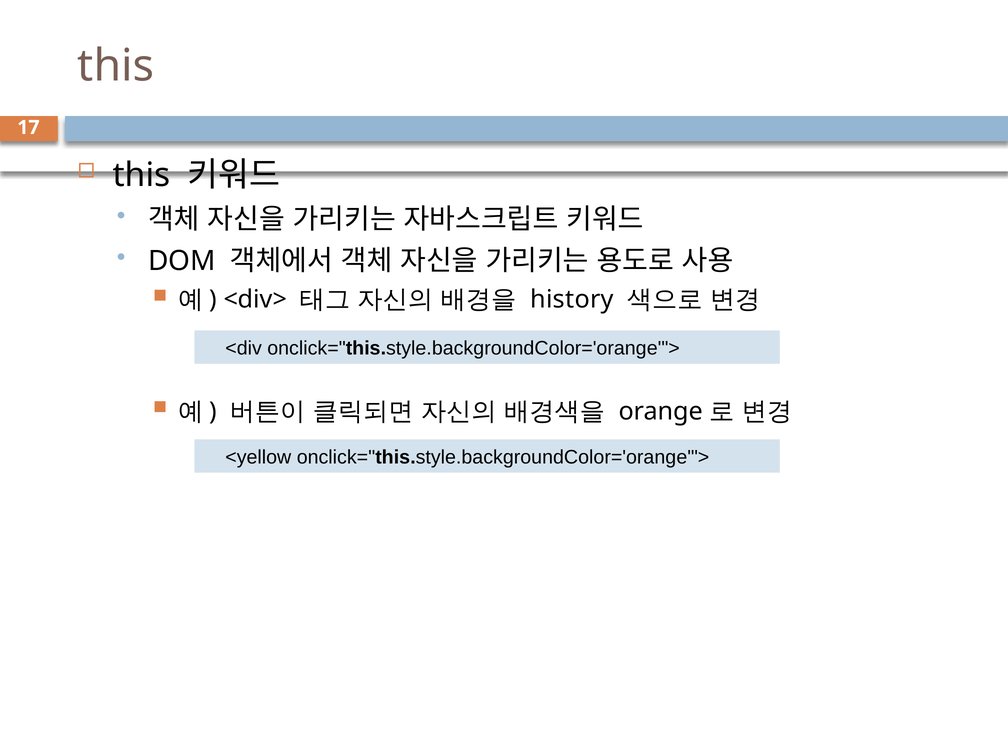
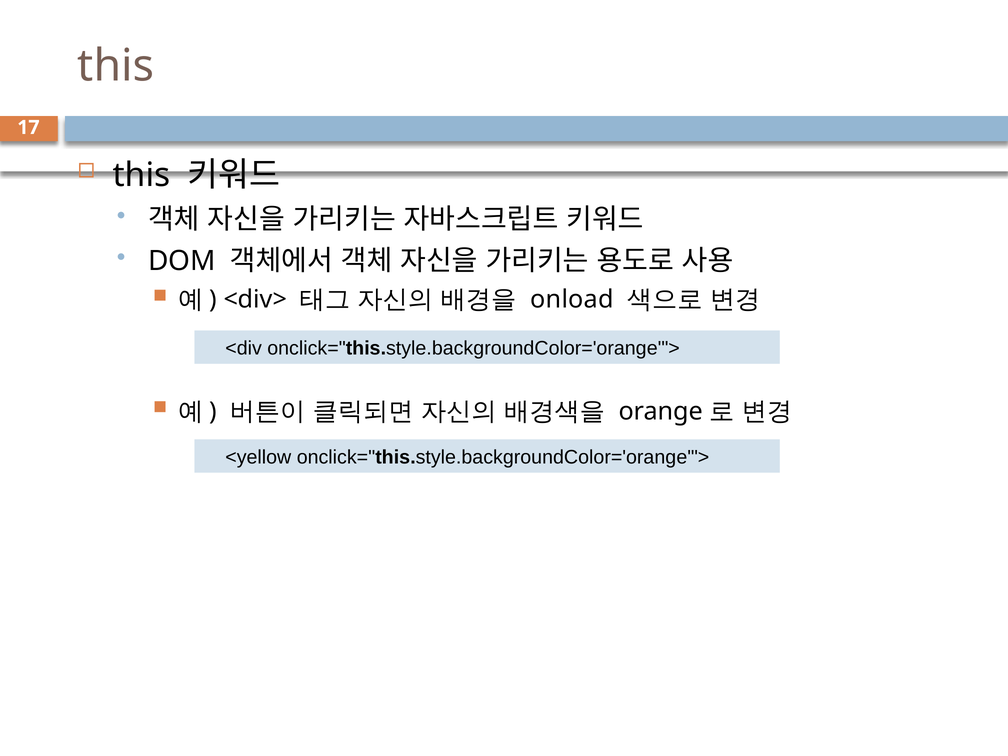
history: history -> onload (572, 300)
